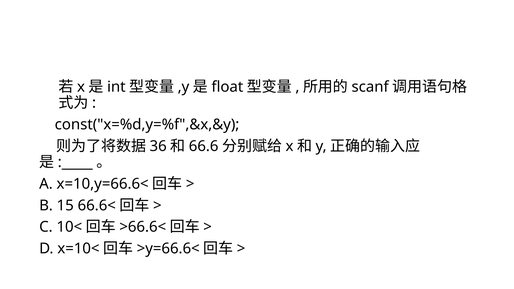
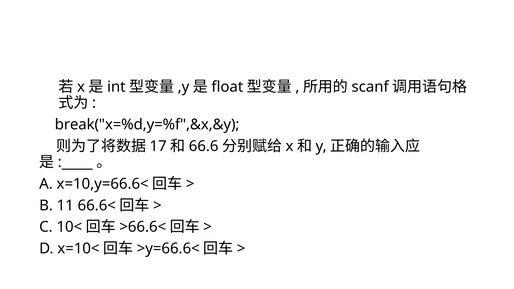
const("x=%d,y=%f",&x,&y: const("x=%d,y=%f",&x,&y -> break("x=%d,y=%f",&x,&y (147, 125)
36: 36 -> 17 (158, 146)
15: 15 -> 11 (65, 205)
